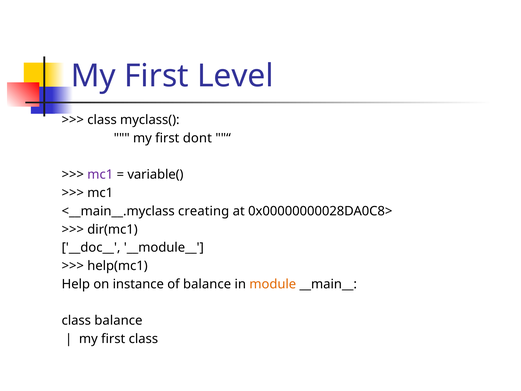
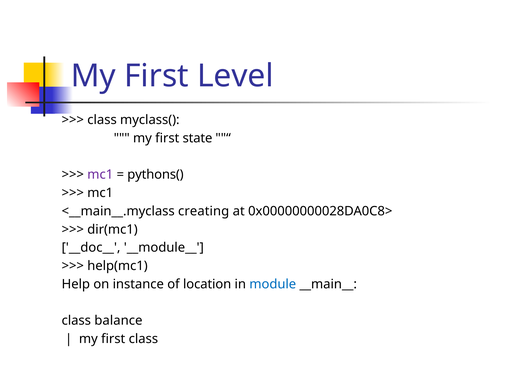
dont: dont -> state (197, 138)
variable(: variable( -> pythons( (155, 175)
of balance: balance -> location (207, 284)
module colour: orange -> blue (273, 284)
